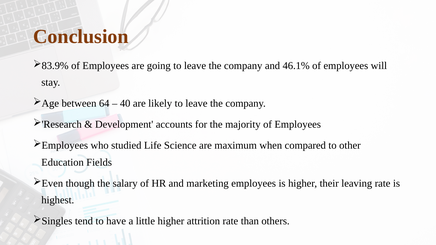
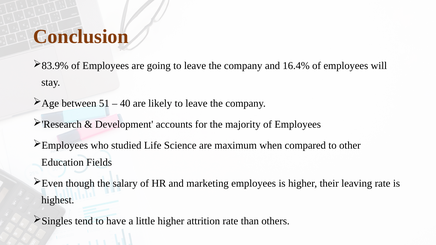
46.1%: 46.1% -> 16.4% (296, 66)
64: 64 -> 51 (104, 104)
